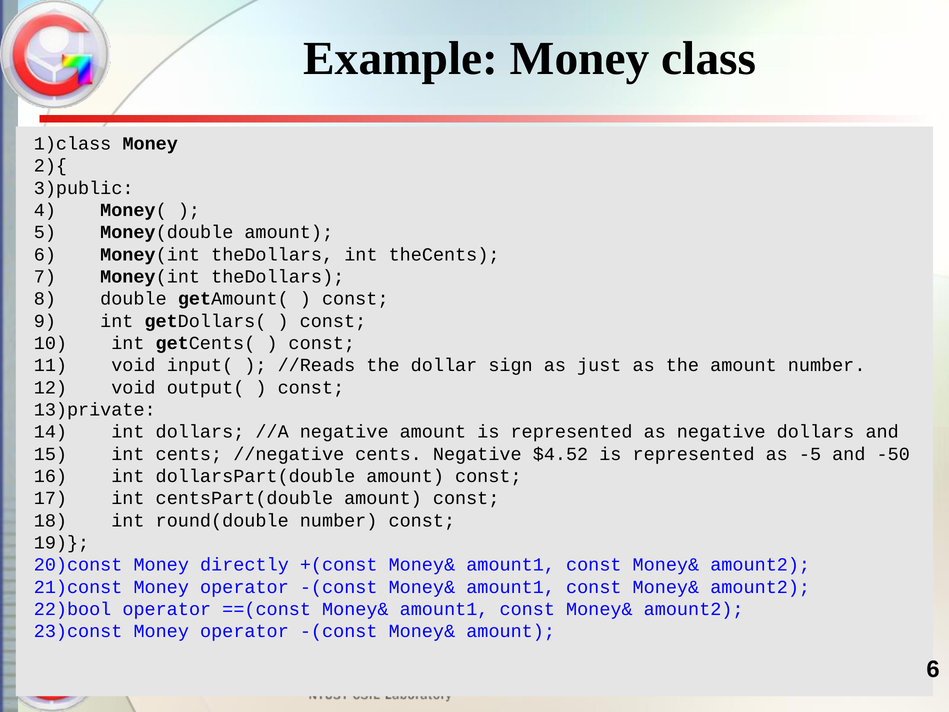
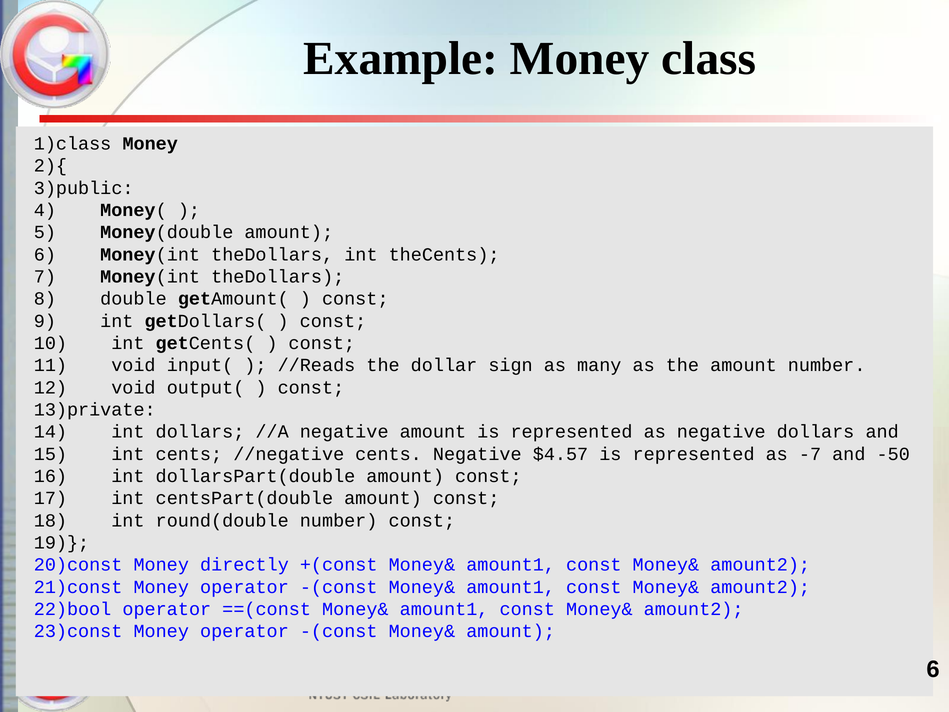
just: just -> many (599, 365)
$4.52: $4.52 -> $4.57 (560, 454)
-5: -5 -> -7 (810, 454)
